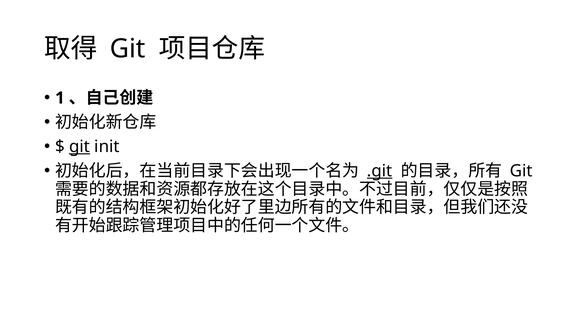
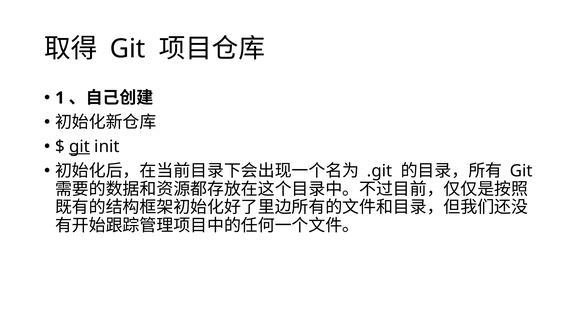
.git underline: present -> none (380, 171)
